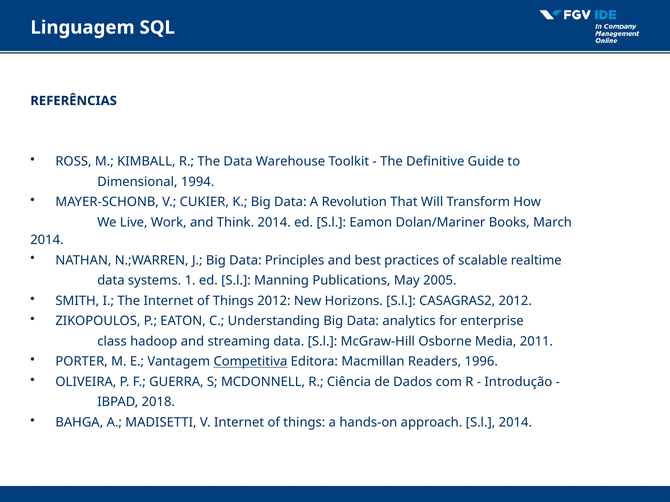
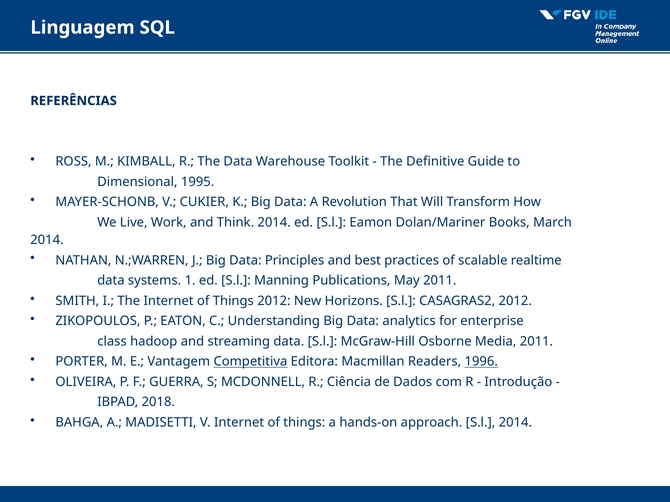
1994: 1994 -> 1995 (198, 182)
May 2005: 2005 -> 2011 (440, 281)
1996 underline: none -> present (481, 362)
